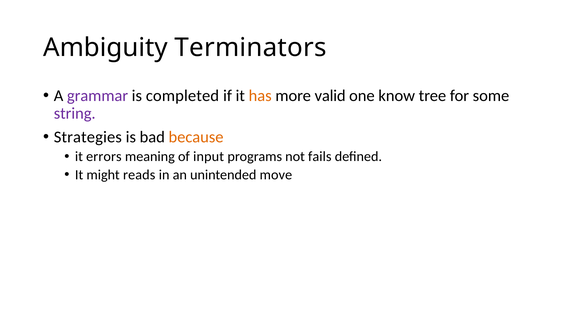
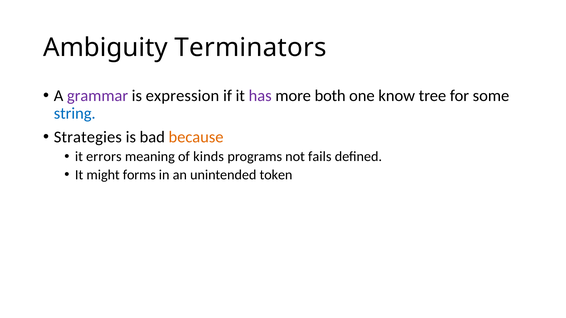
completed: completed -> expression (182, 96)
has colour: orange -> purple (260, 96)
valid: valid -> both (330, 96)
string colour: purple -> blue (75, 114)
input: input -> kinds (209, 157)
reads: reads -> forms (139, 175)
move: move -> token (276, 175)
